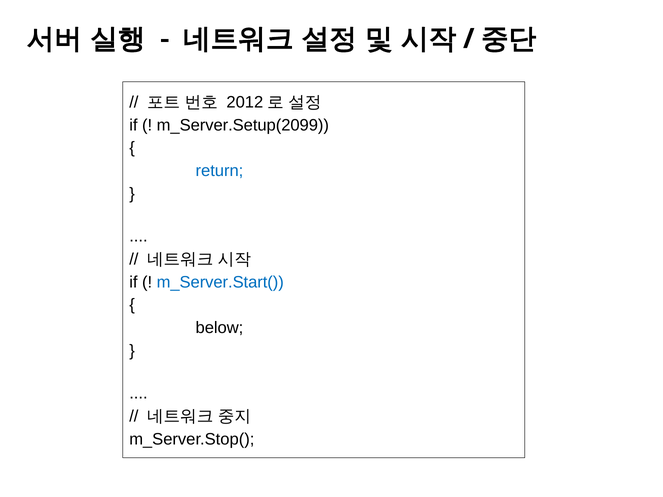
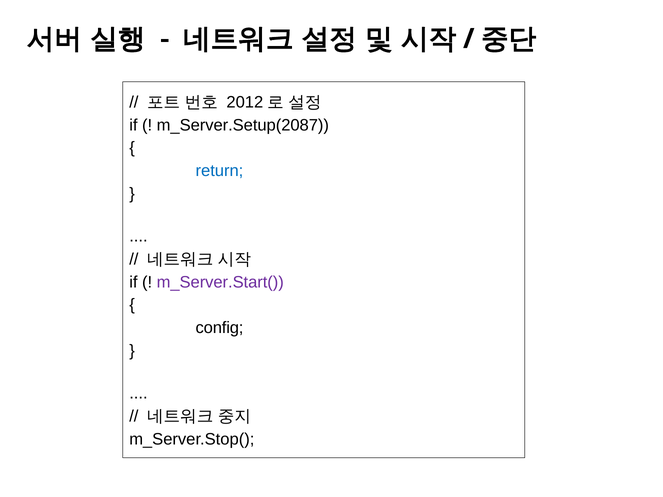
m_Server.Setup(2099: m_Server.Setup(2099 -> m_Server.Setup(2087 (243, 125)
m_Server.Start( colour: blue -> purple (220, 282)
below: below -> config (220, 328)
